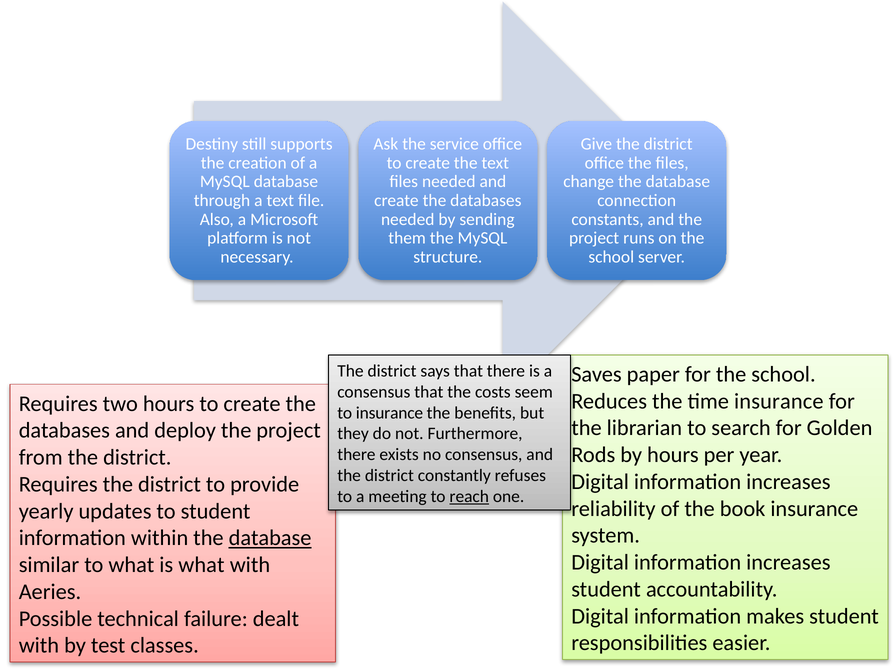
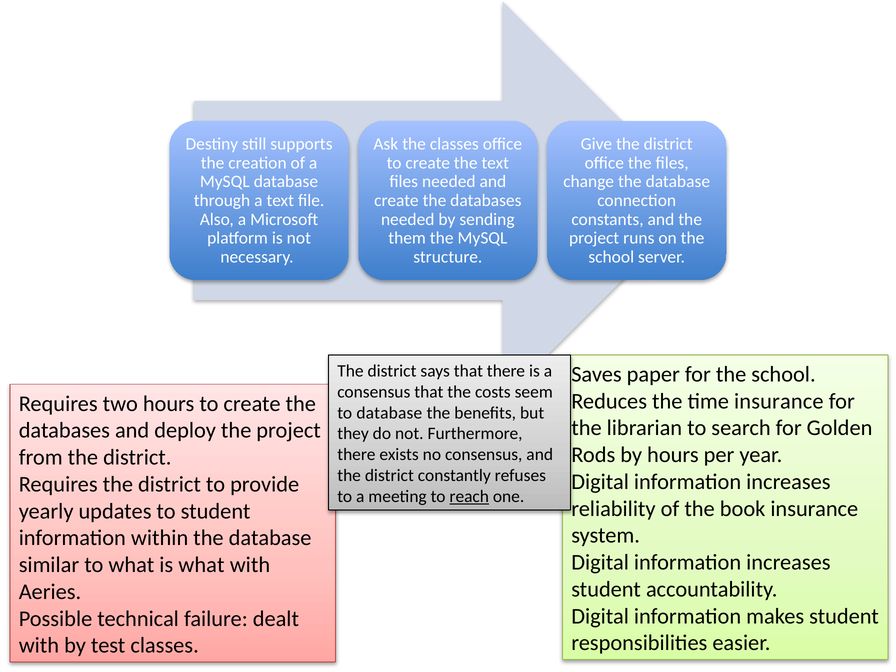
the service: service -> classes (454, 144)
to insurance: insurance -> database (389, 413)
database underline: present -> none (270, 538)
